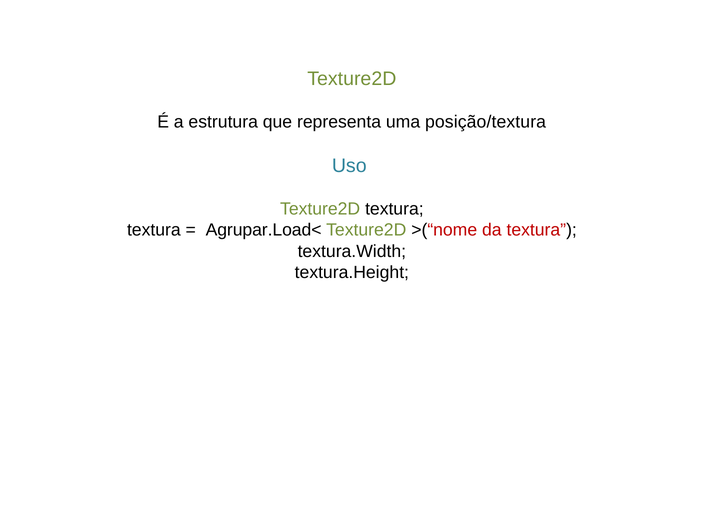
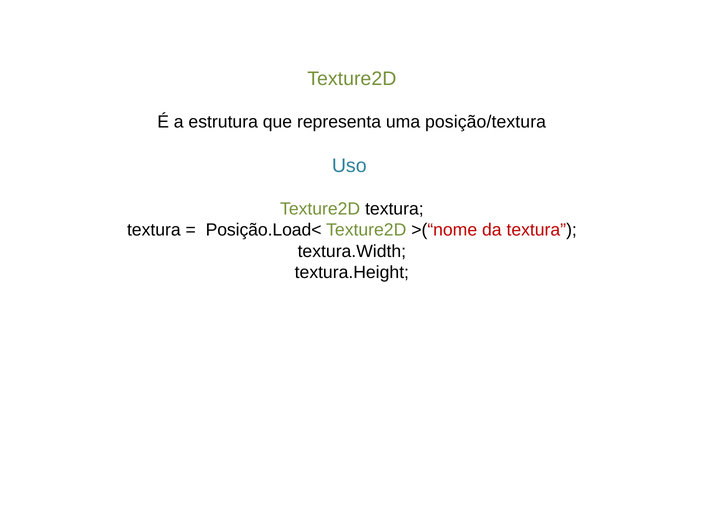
Agrupar.Load<: Agrupar.Load< -> Posição.Load< (264, 230)
